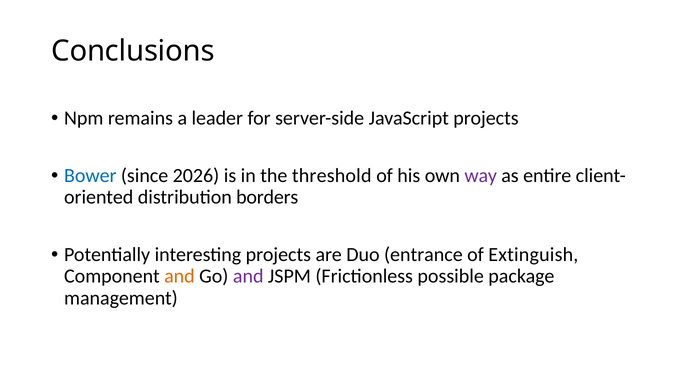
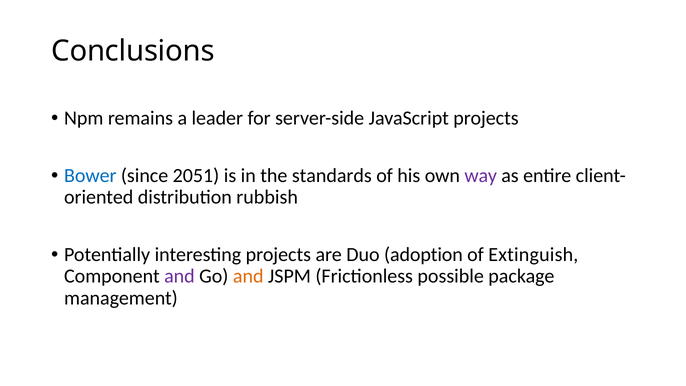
2026: 2026 -> 2051 (196, 176)
threshold: threshold -> standards (332, 176)
borders: borders -> rubbish (267, 197)
entrance: entrance -> adoption (423, 255)
and colour: orange -> purple (179, 276)
and colour: purple -> orange (248, 276)
